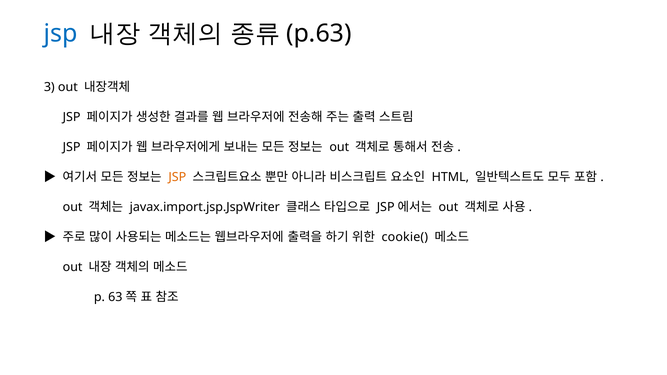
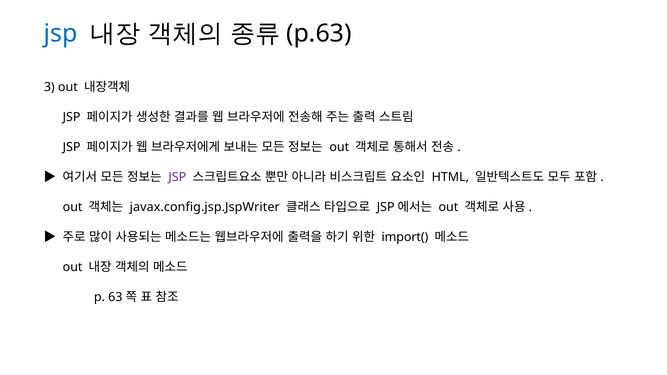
JSP colour: orange -> purple (177, 177)
javax.import.jsp.JspWriter: javax.import.jsp.JspWriter -> javax.config.jsp.JspWriter (205, 207)
cookie(: cookie( -> import( (405, 237)
